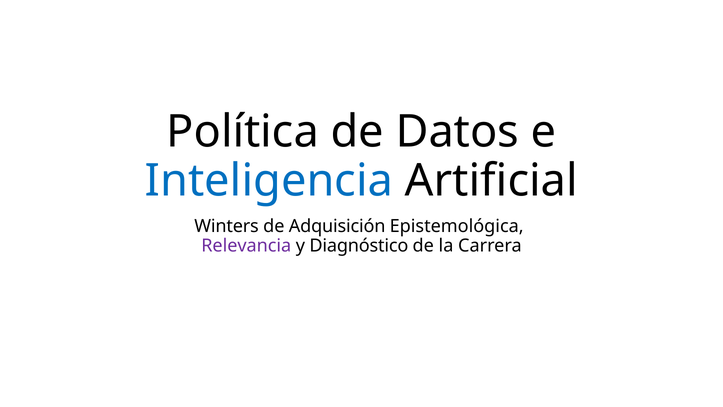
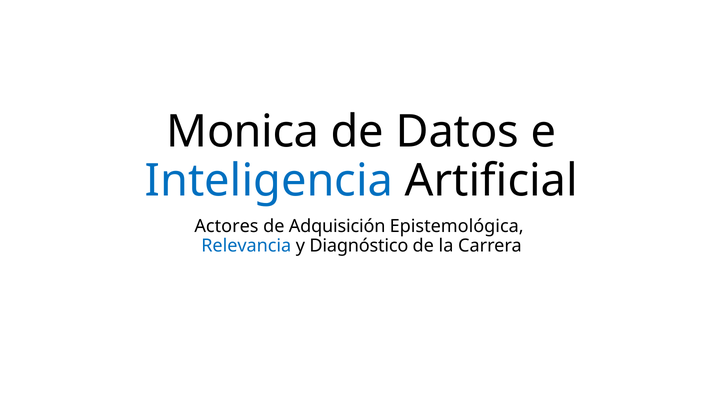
Política: Política -> Monica (243, 132)
Winters: Winters -> Actores (226, 226)
Relevancia colour: purple -> blue (246, 245)
